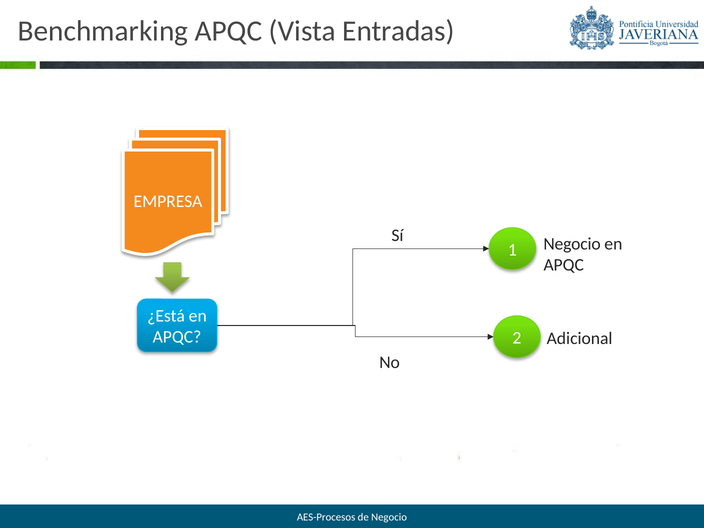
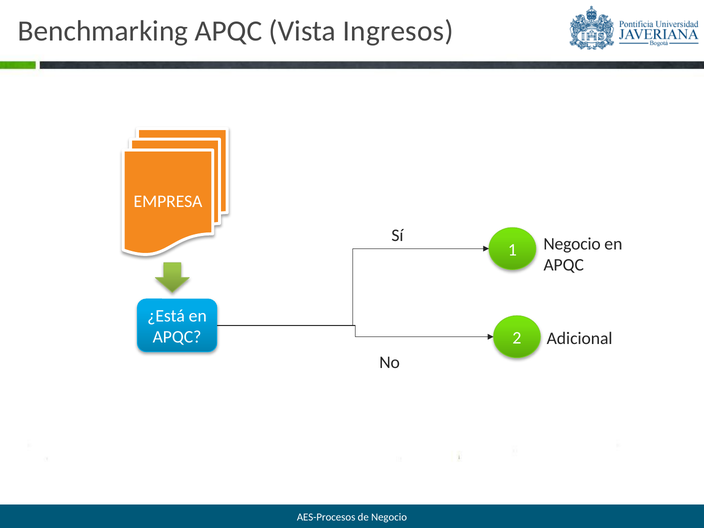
Entradas: Entradas -> Ingresos (398, 31)
